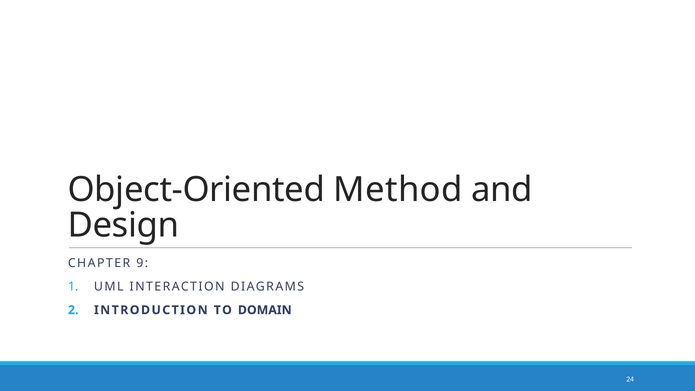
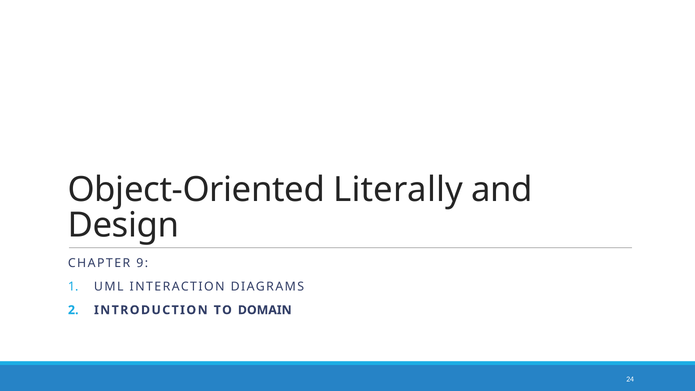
Method: Method -> Literally (398, 190)
